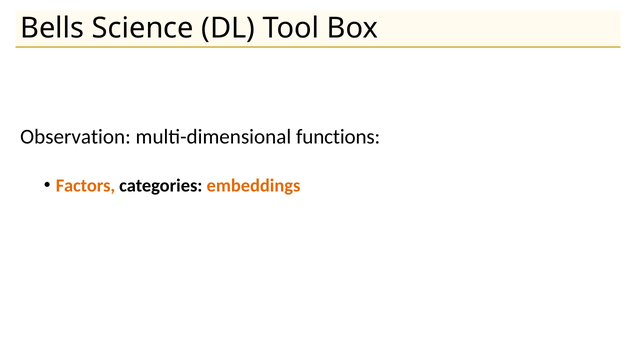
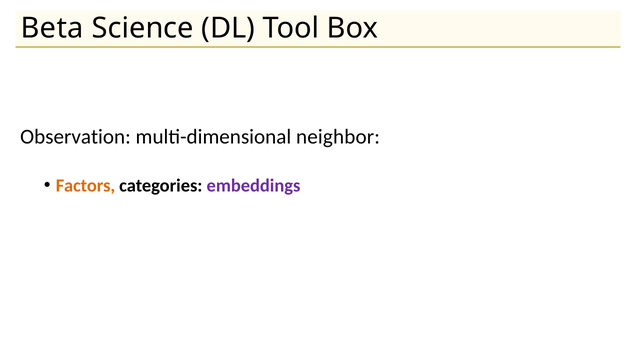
Bells: Bells -> Beta (52, 28)
functions: functions -> neighbor (338, 137)
embeddings colour: orange -> purple (253, 186)
